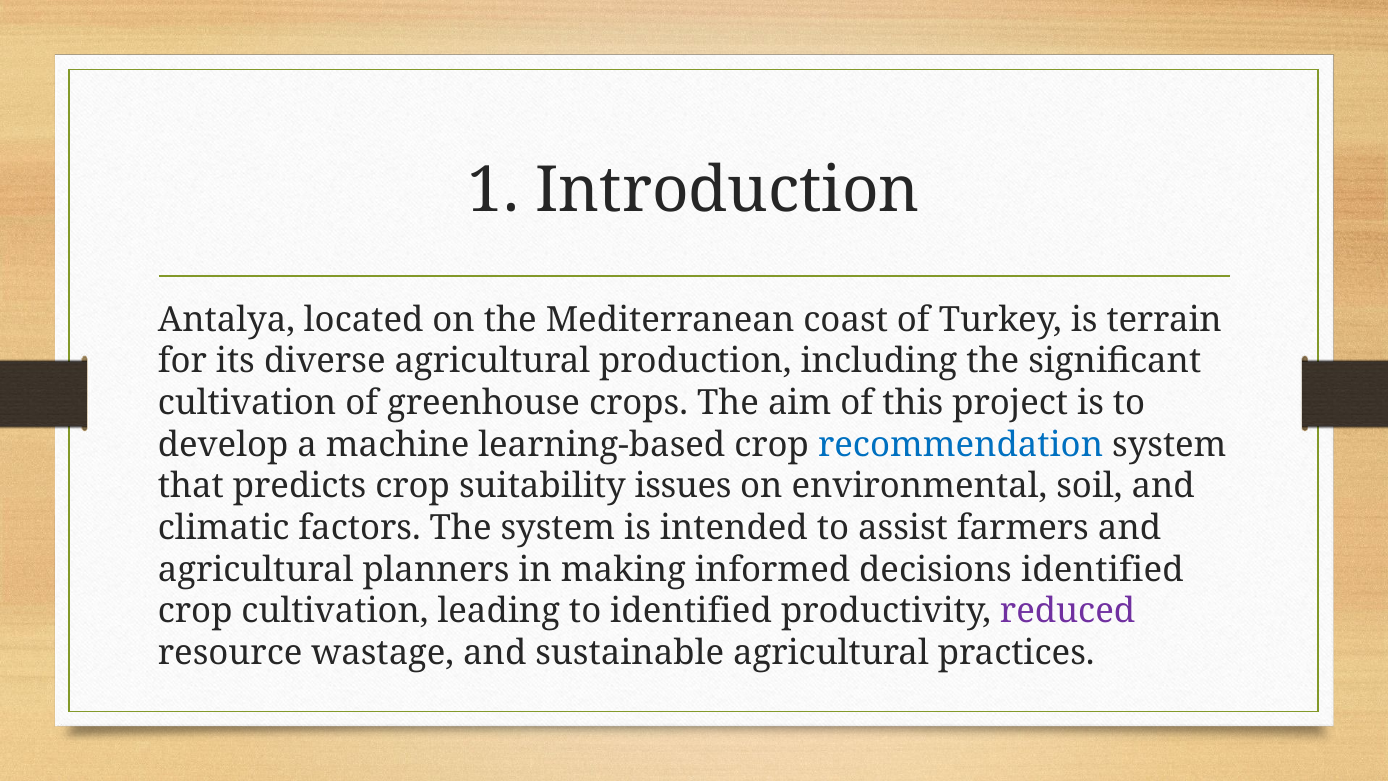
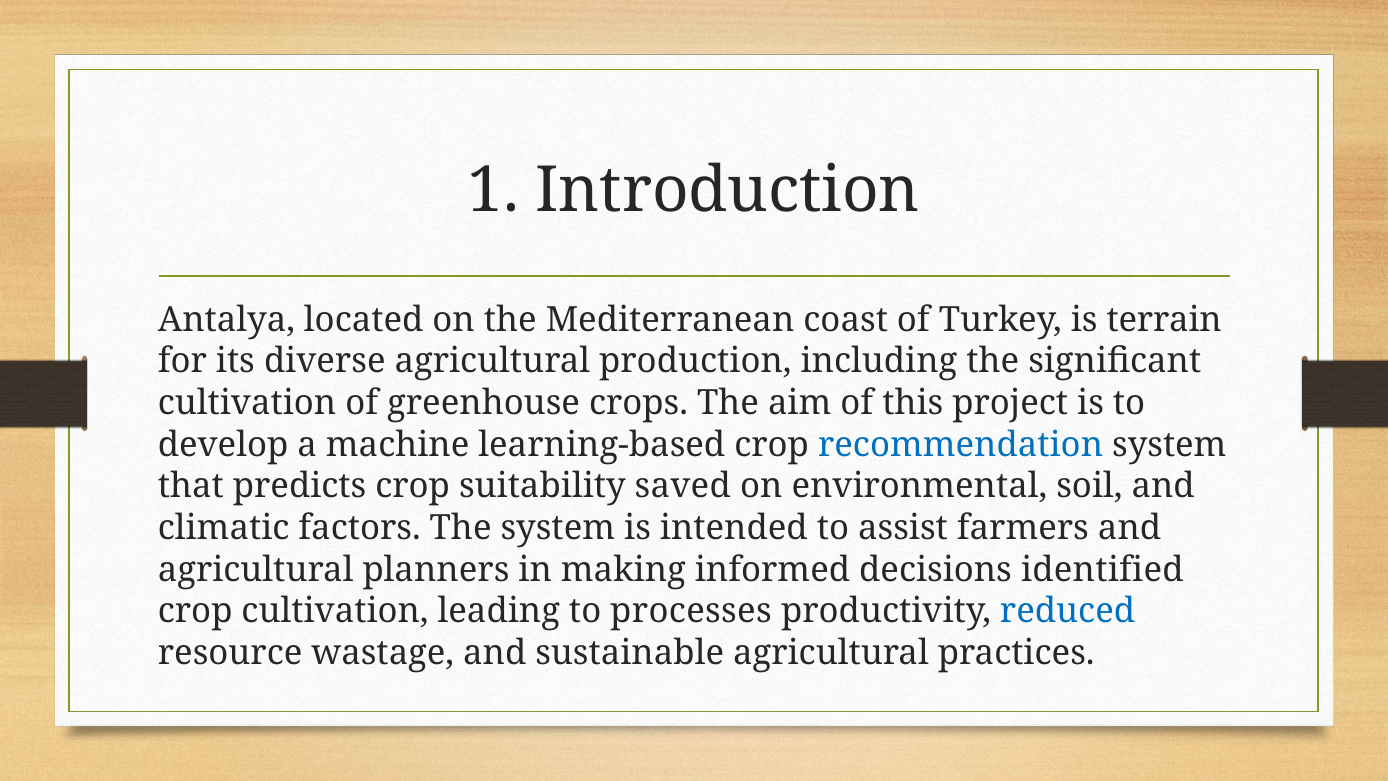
issues: issues -> saved (683, 486)
to identified: identified -> processes (691, 611)
reduced colour: purple -> blue (1068, 611)
